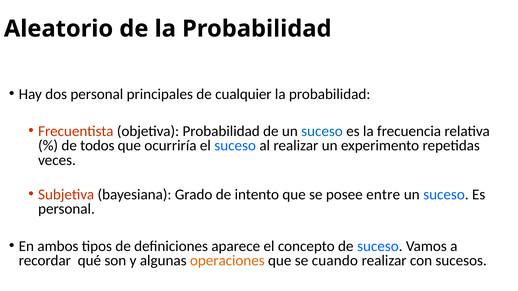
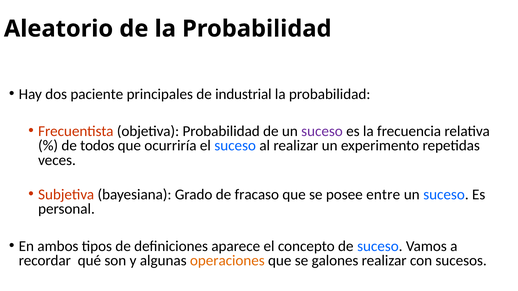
dos personal: personal -> paciente (97, 94)
cualquier: cualquier -> industrial (243, 94)
suceso colour: blue -> purple (322, 131)
intento: intento -> fracaso (257, 195)
cuando: cuando -> galones (335, 261)
